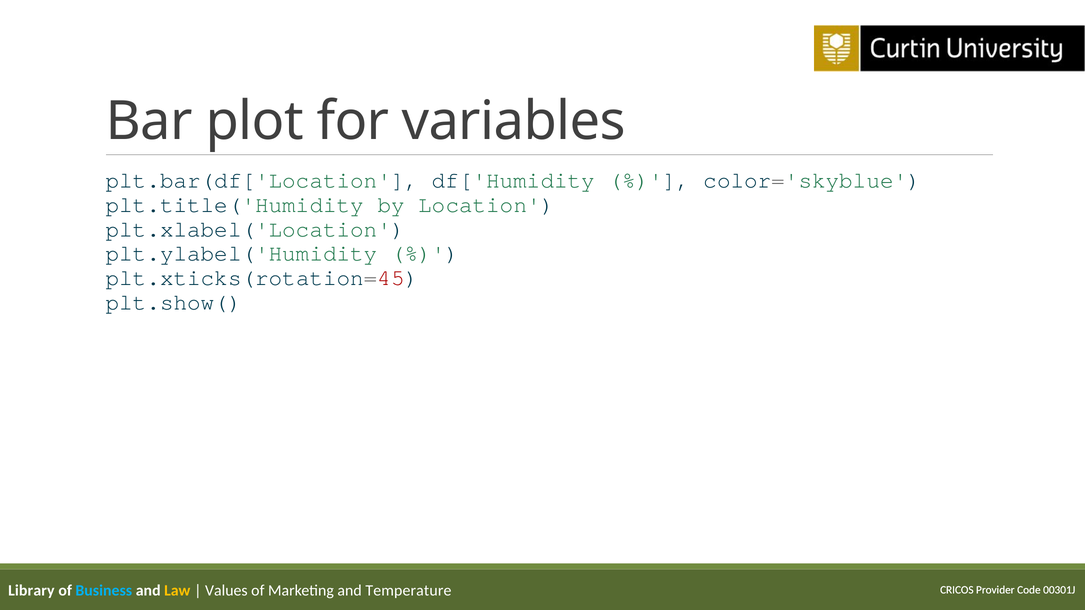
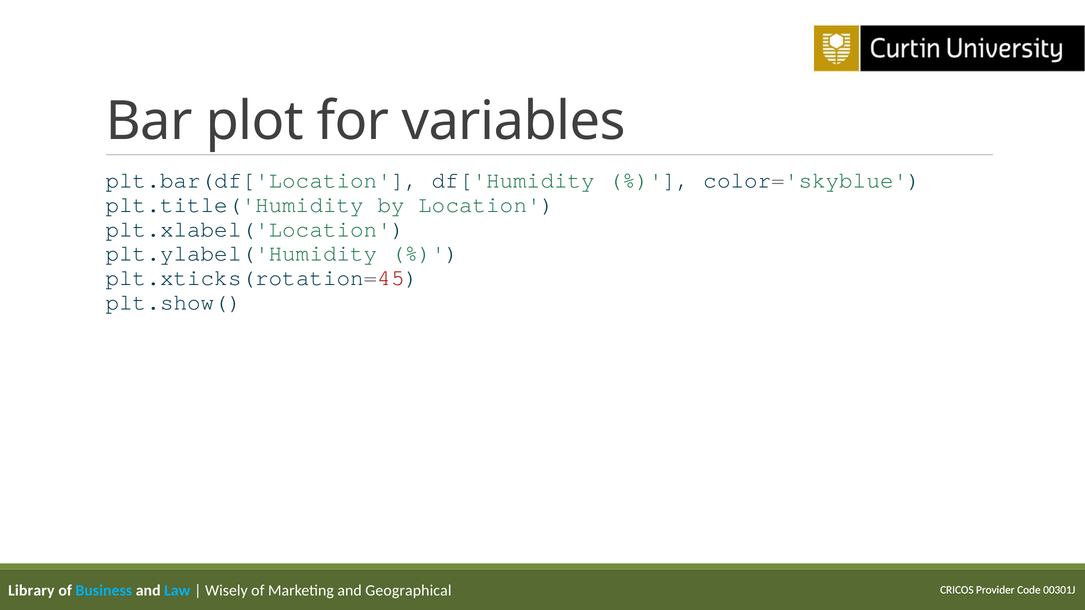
Law colour: yellow -> light blue (177, 591)
Values: Values -> Wisely (226, 591)
Temperature: Temperature -> Geographical (408, 591)
